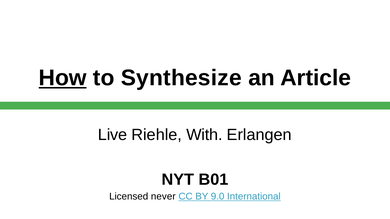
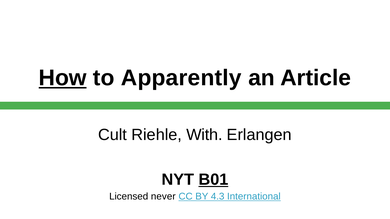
Synthesize: Synthesize -> Apparently (181, 78)
Live: Live -> Cult (113, 135)
B01 underline: none -> present (213, 180)
9.0: 9.0 -> 4.3 (218, 197)
